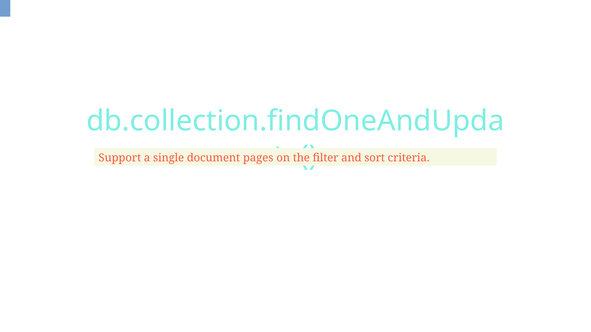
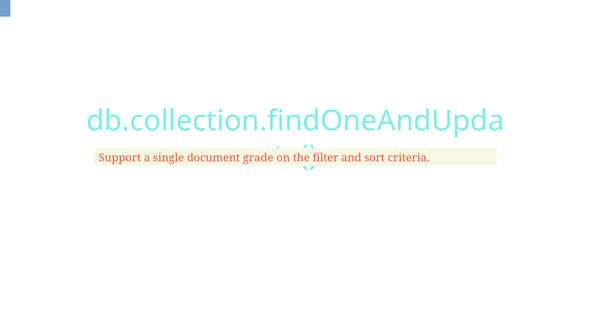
pages: pages -> grade (258, 158)
